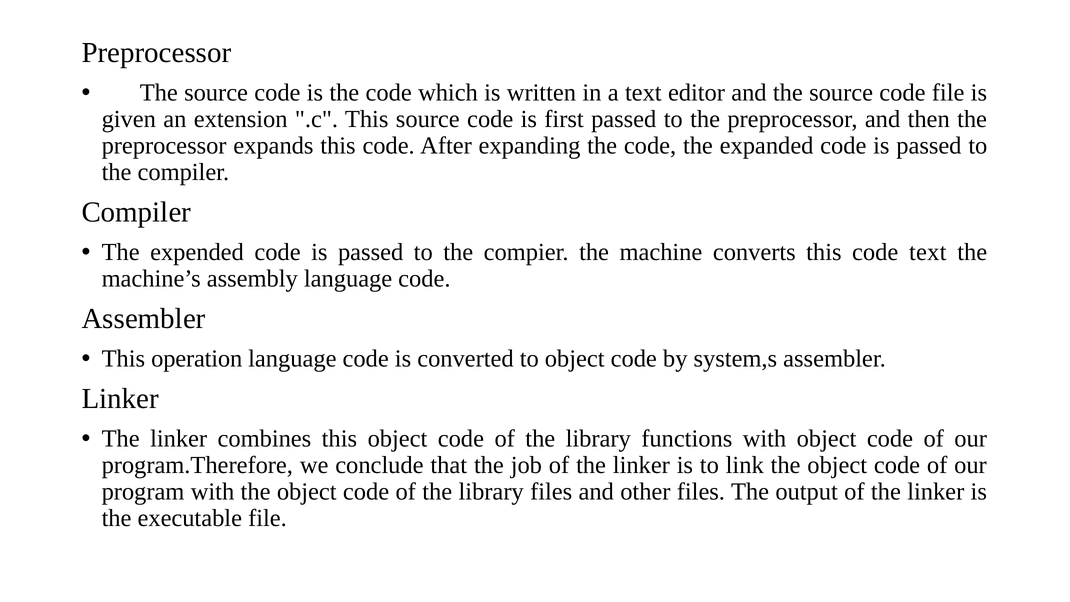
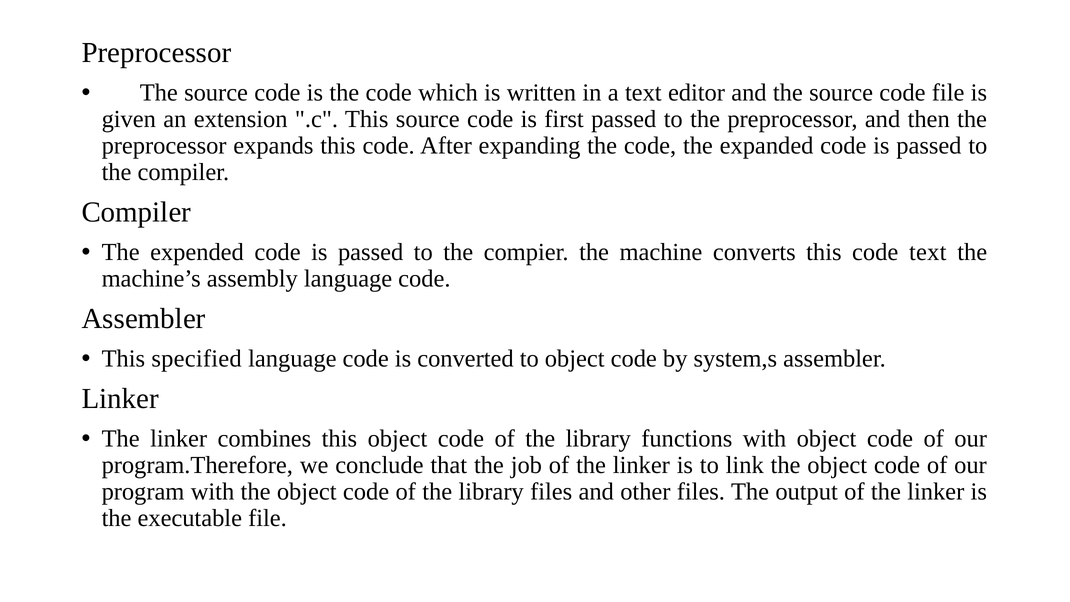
operation: operation -> specified (197, 359)
